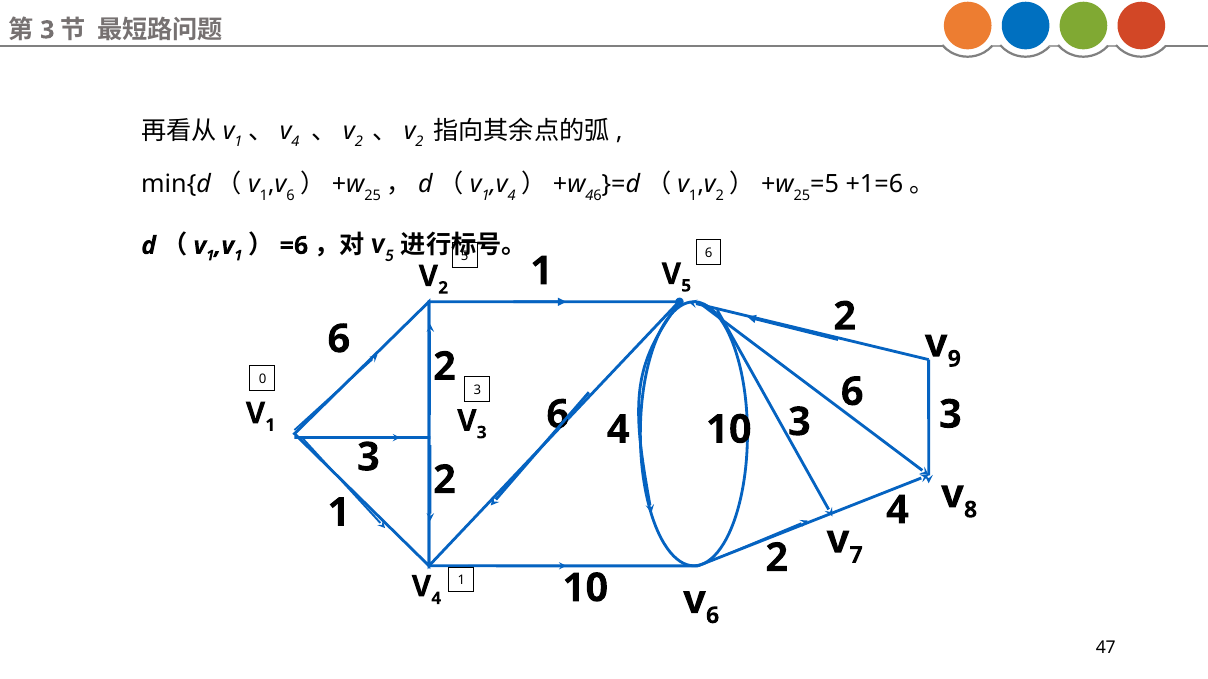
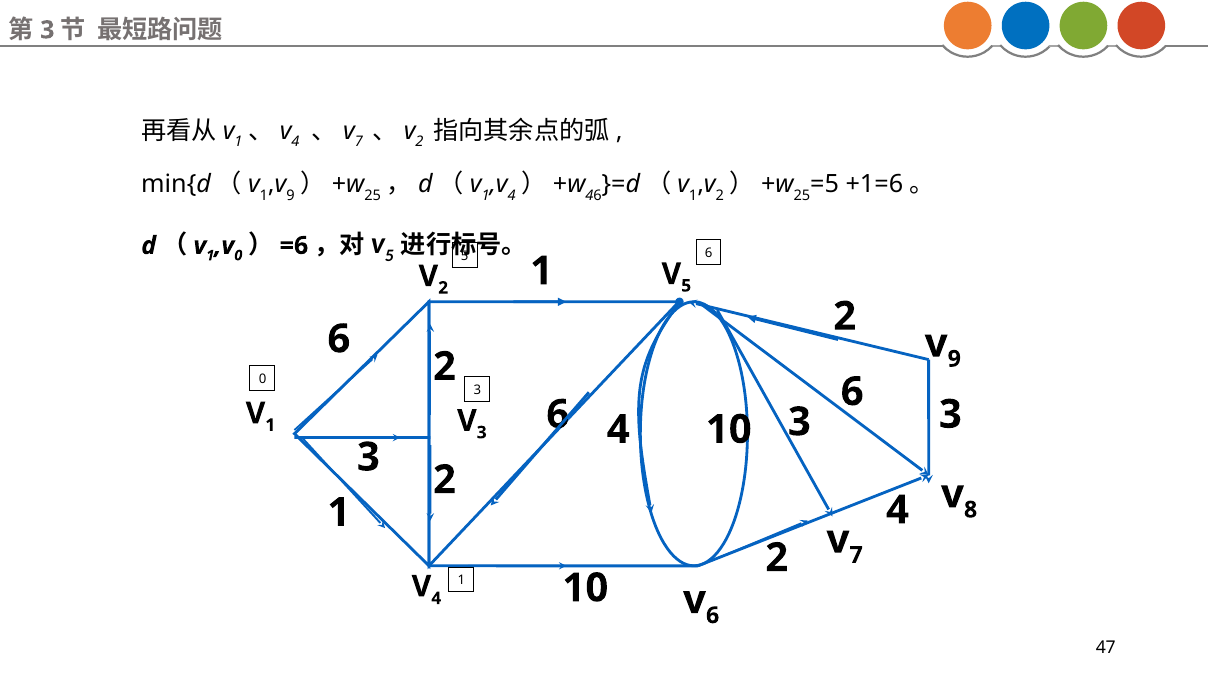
2: 2 -> 7 (359, 142)
6: 6 -> 9 (290, 196)
1: 1 -> 0 (238, 256)
